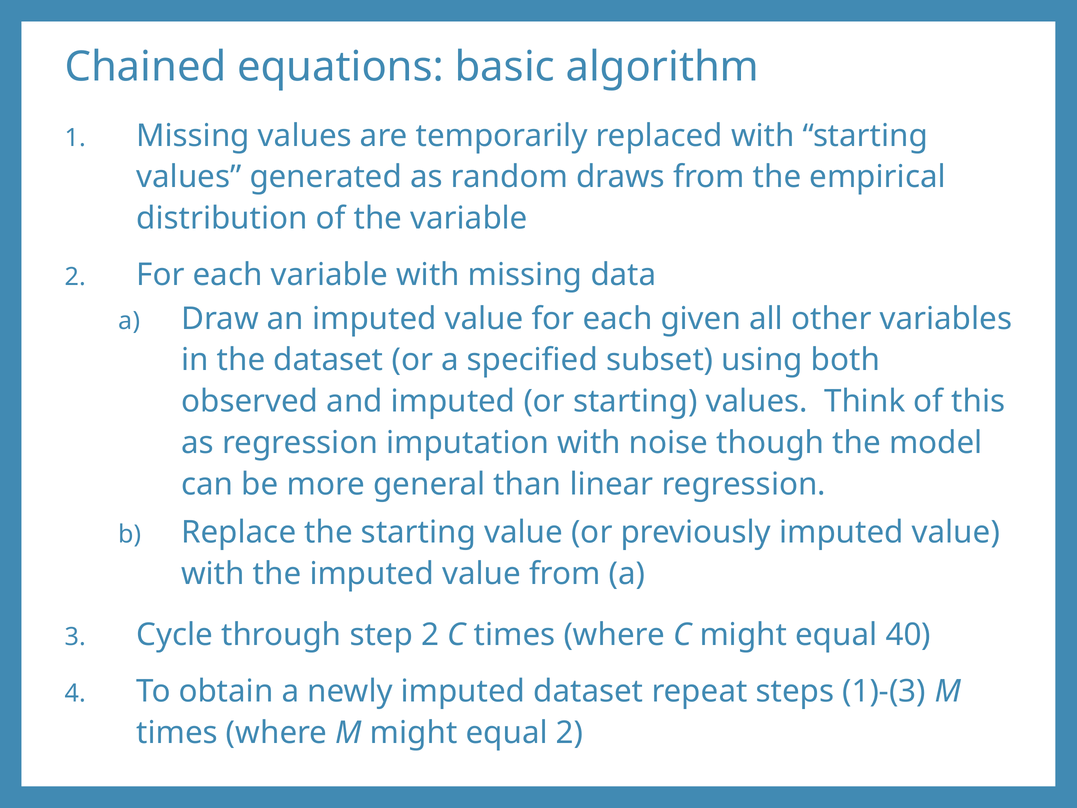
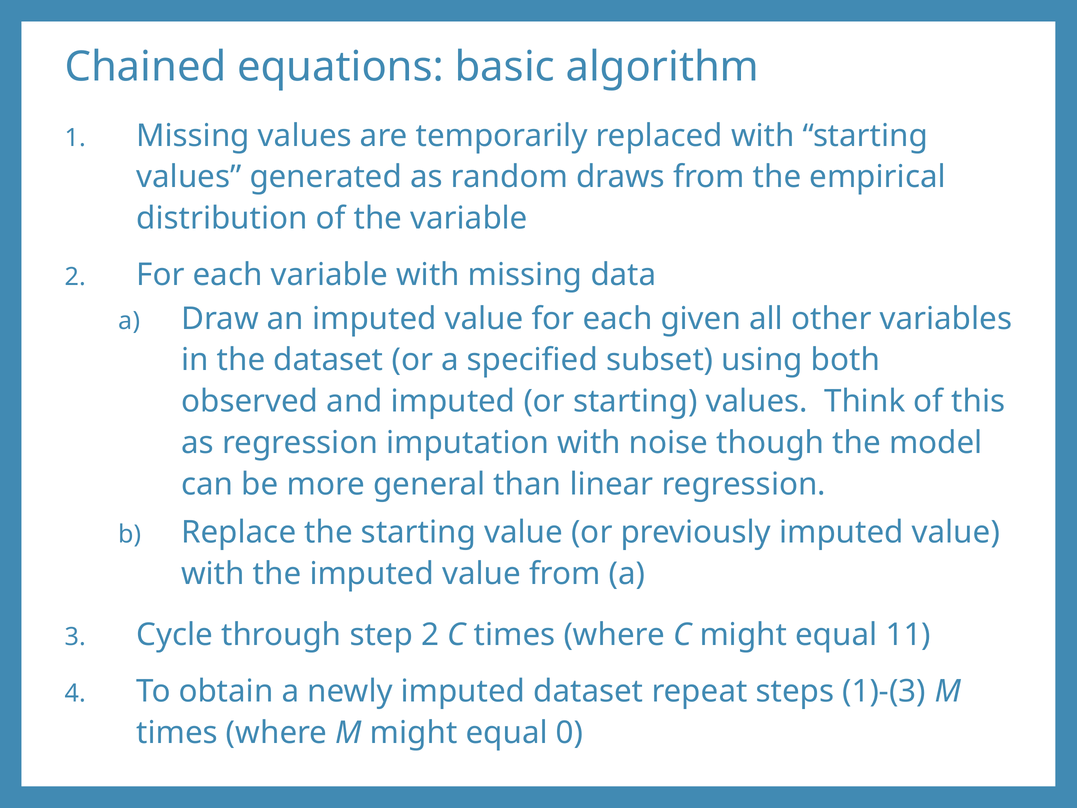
40: 40 -> 11 (908, 635)
equal 2: 2 -> 0 (570, 733)
